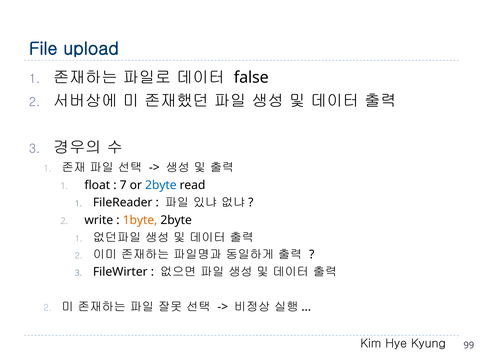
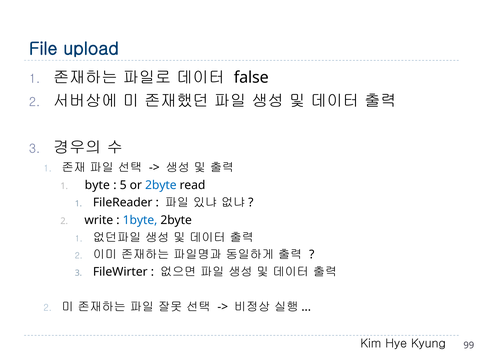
float: float -> byte (97, 185)
7: 7 -> 5 (123, 185)
1byte colour: orange -> blue (140, 220)
